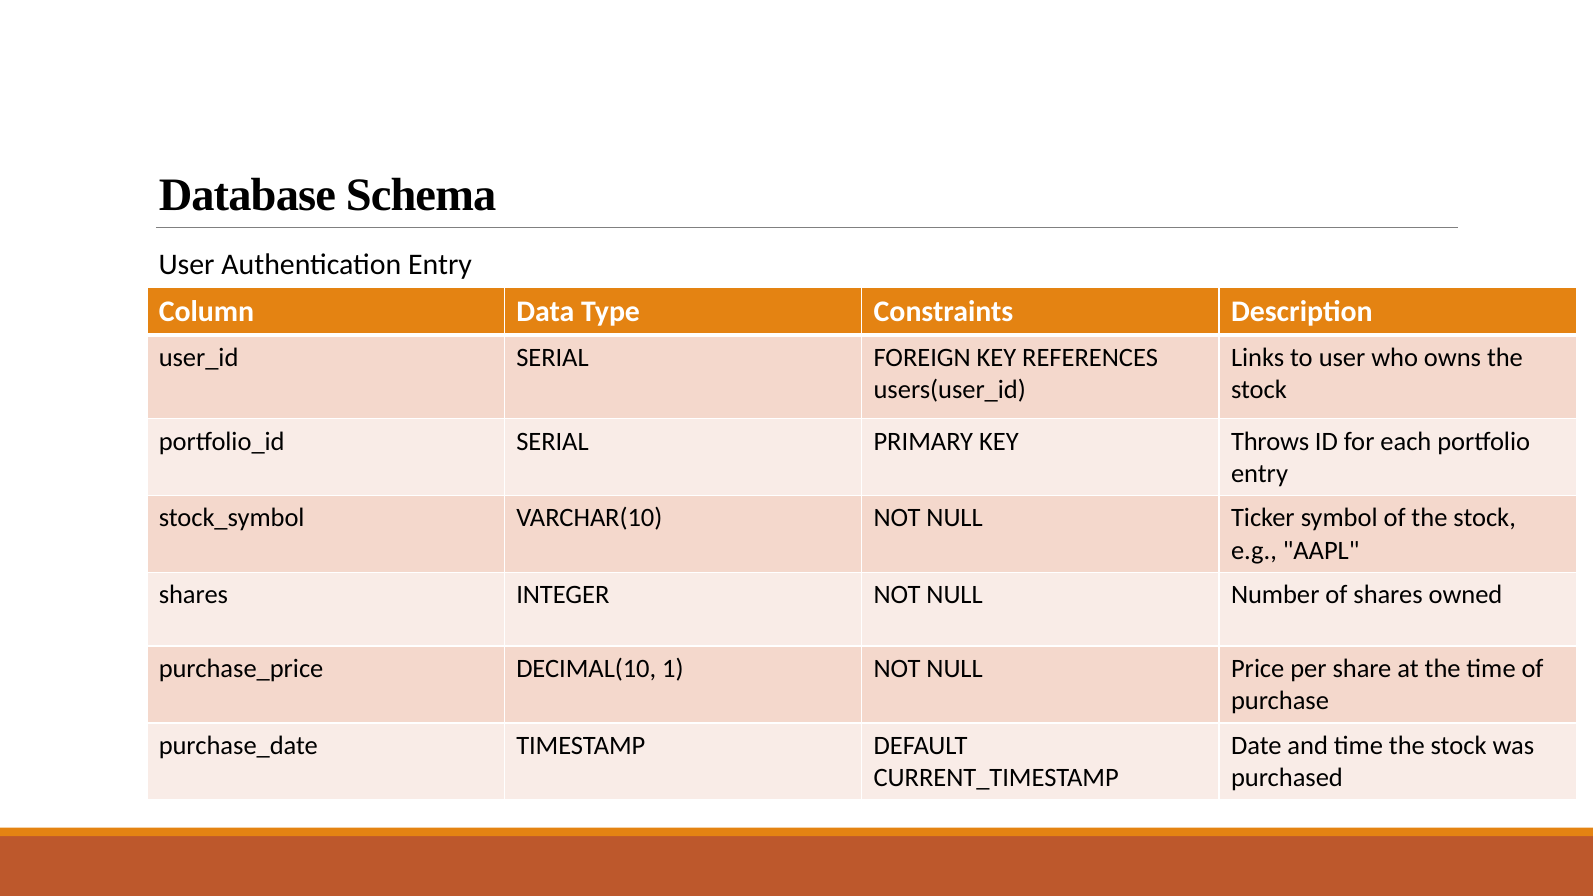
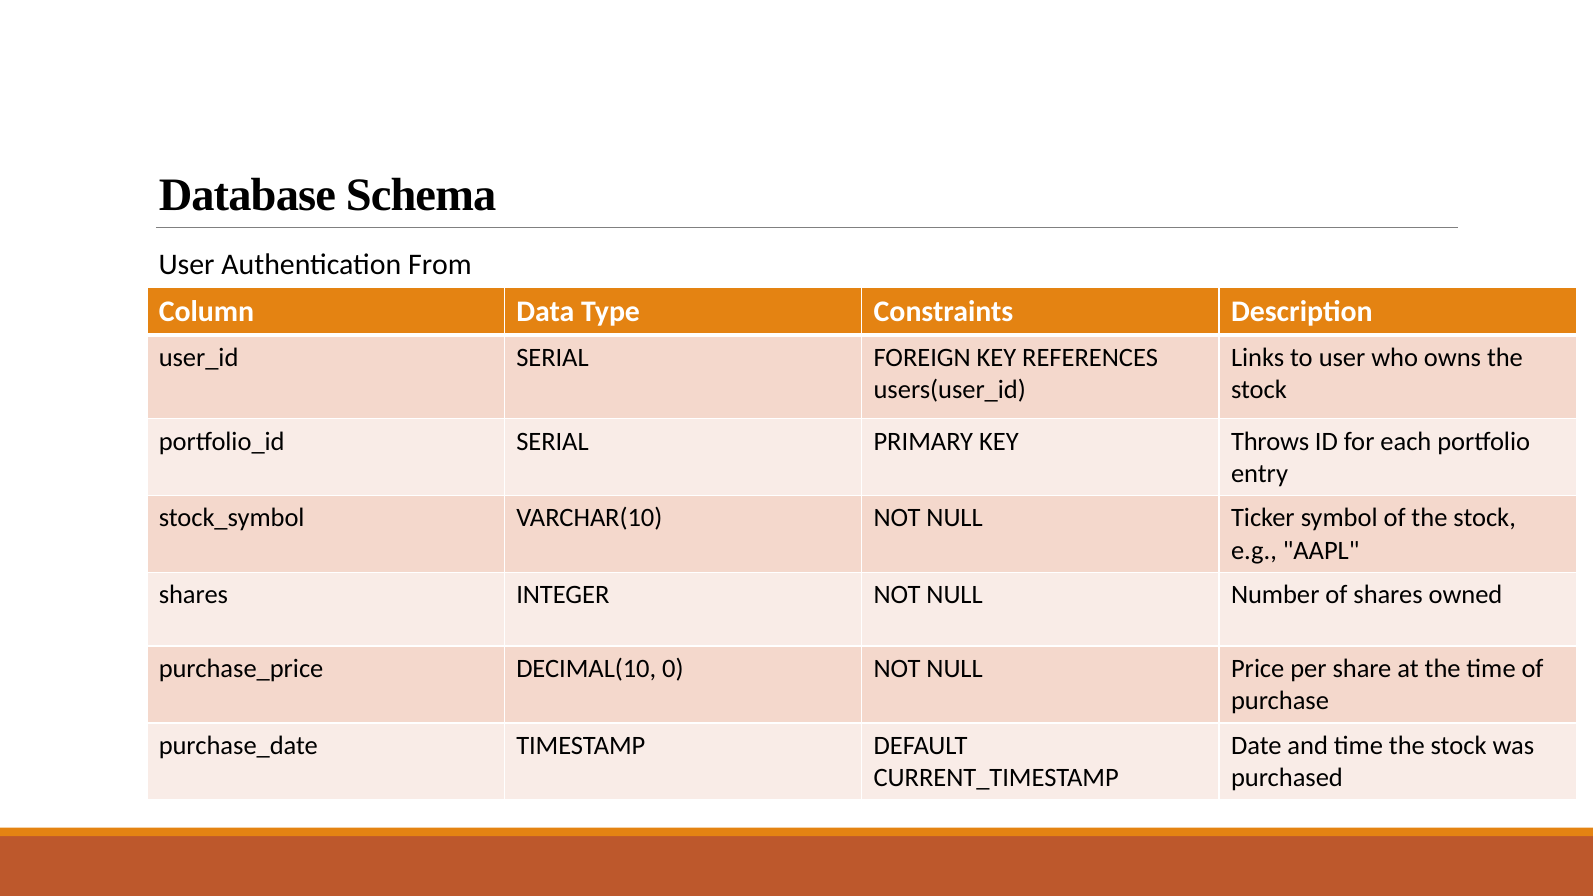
Authentication Entry: Entry -> From (440, 264)
1: 1 -> 0 (673, 669)
